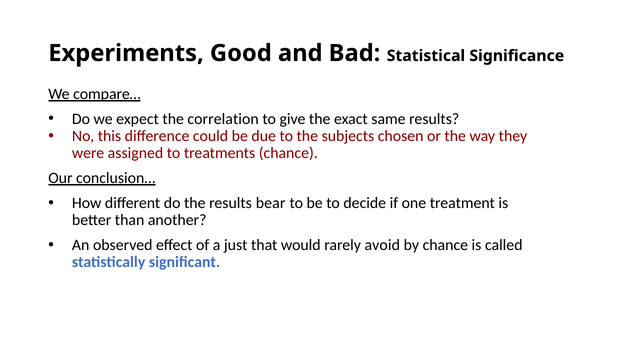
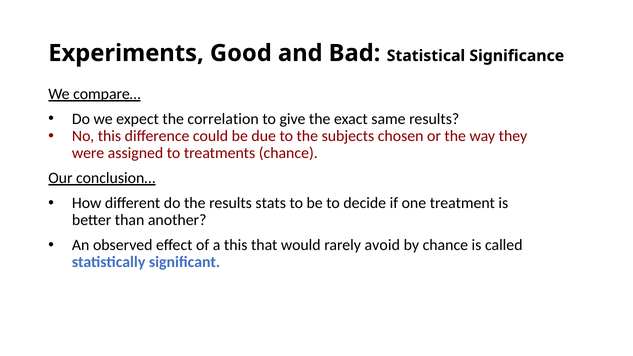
bear: bear -> stats (271, 203)
a just: just -> this (236, 245)
